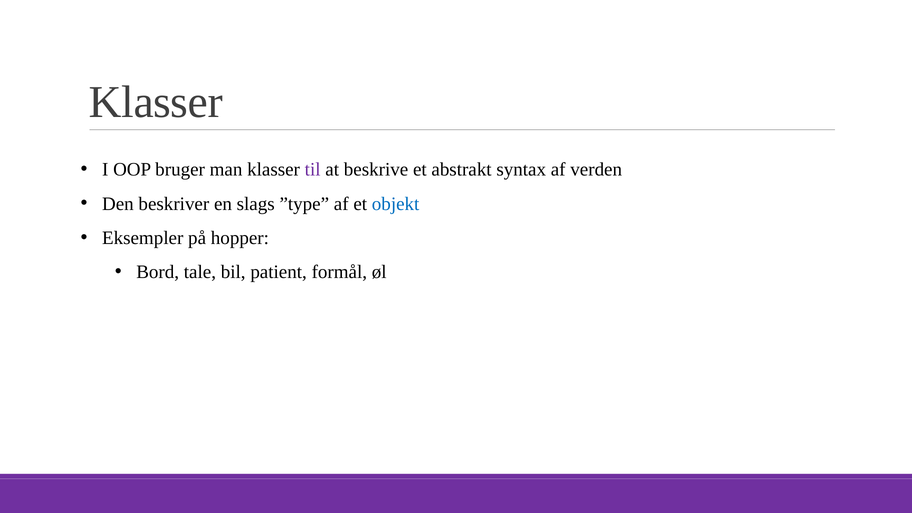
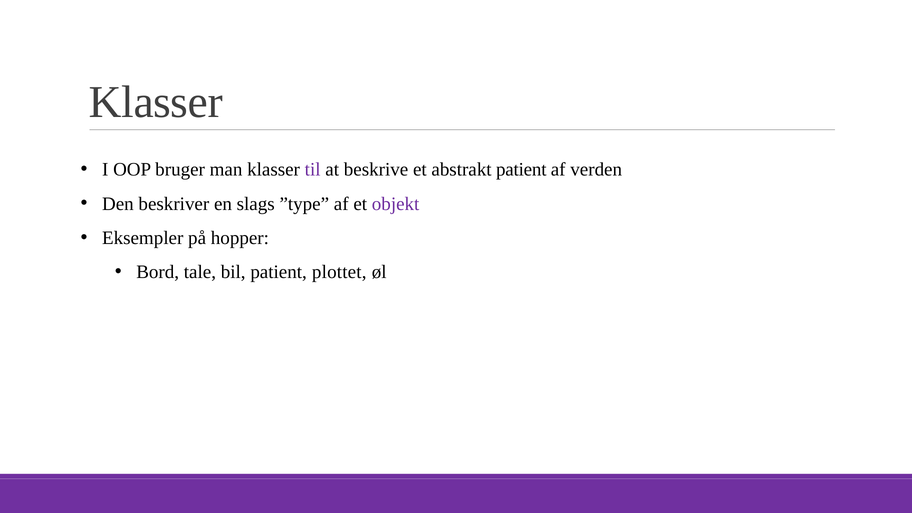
abstrakt syntax: syntax -> patient (521, 170)
objekt colour: blue -> purple (396, 204)
formål: formål -> plottet (339, 272)
